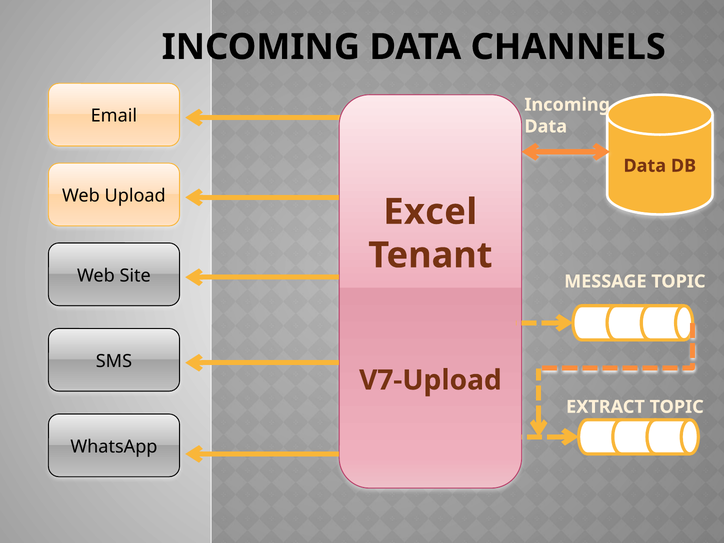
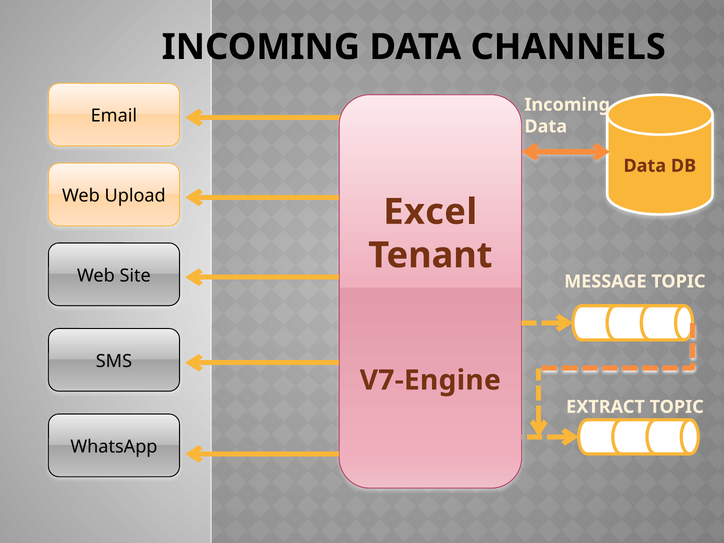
V7-Upload: V7-Upload -> V7-Engine (430, 380)
